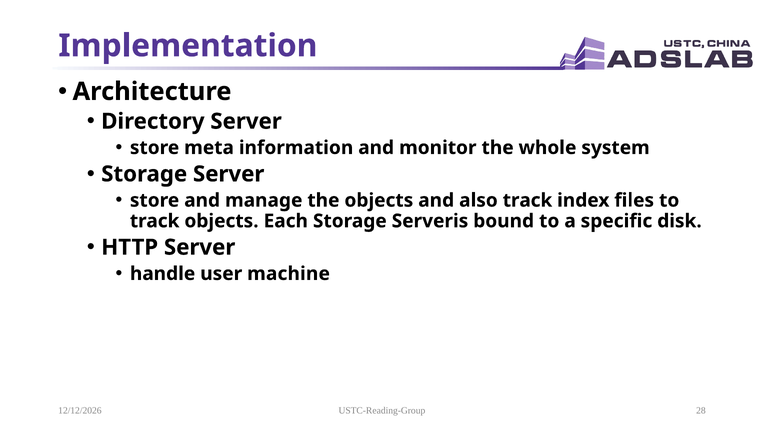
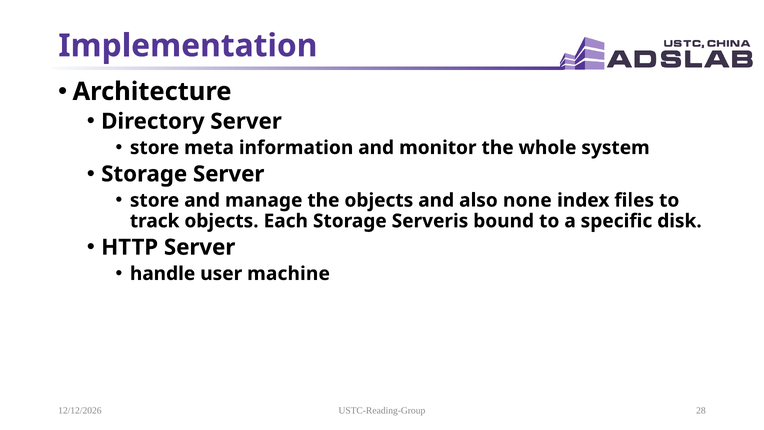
also track: track -> none (527, 200)
